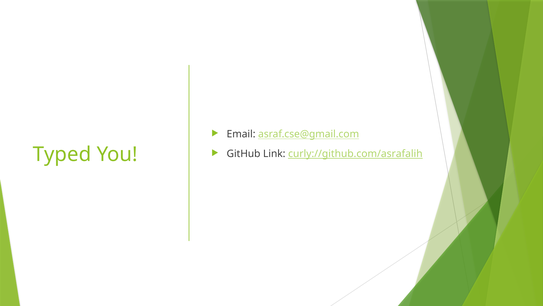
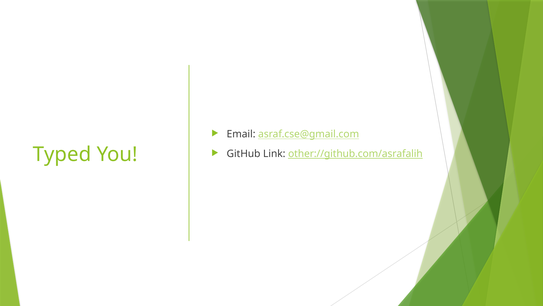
curly://github.com/asrafalih: curly://github.com/asrafalih -> other://github.com/asrafalih (355, 153)
